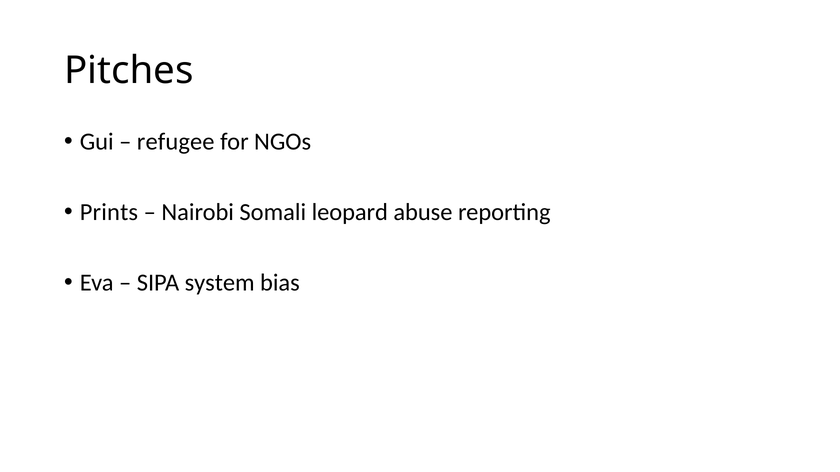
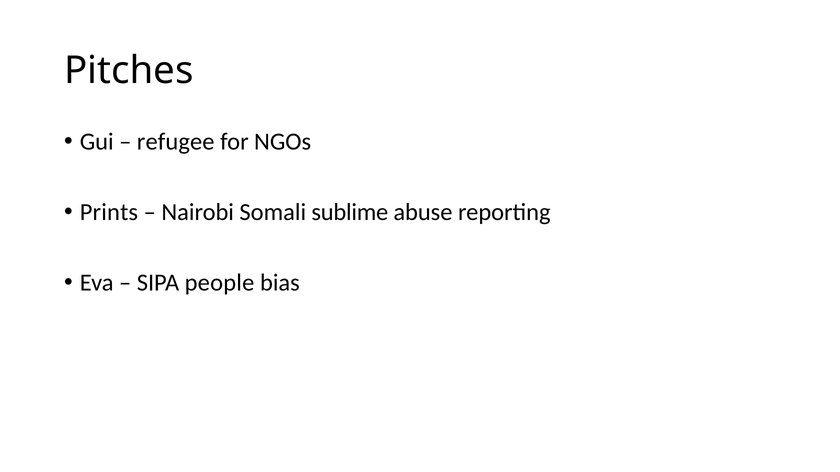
leopard: leopard -> sublime (350, 212)
system: system -> people (220, 283)
